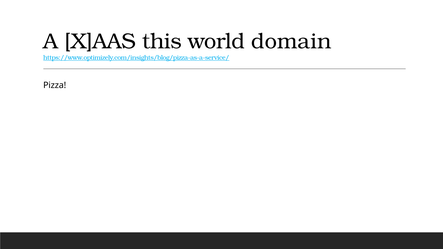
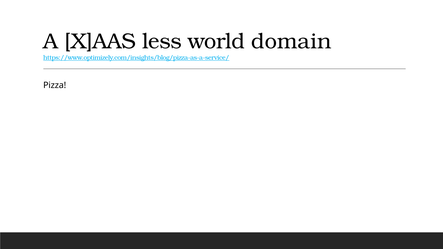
this: this -> less (162, 41)
